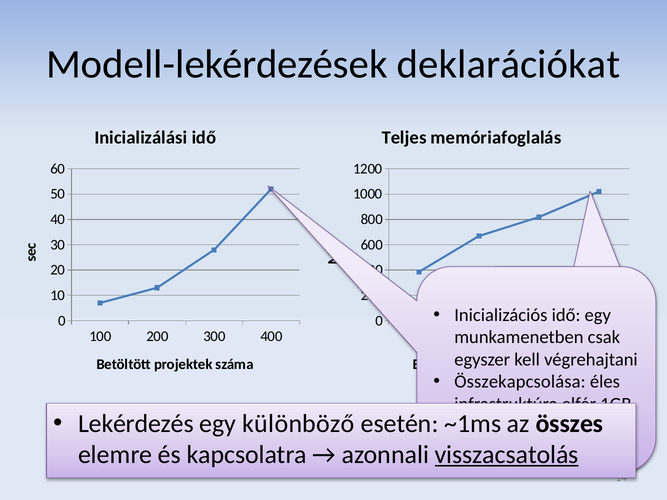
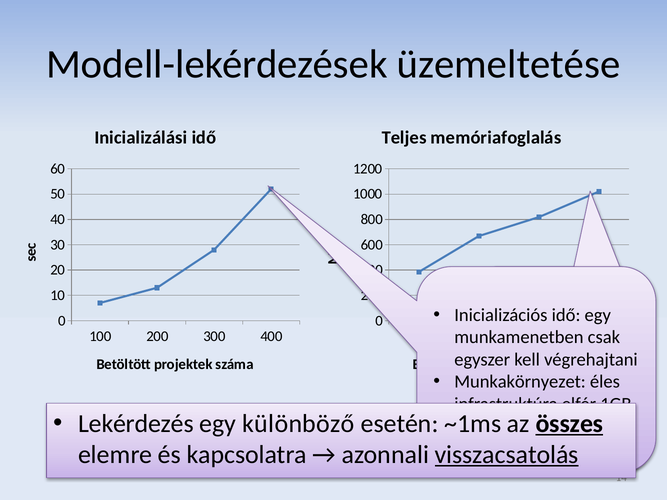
deklarációkat: deklarációkat -> üzemeltetése (509, 65)
Összekapcsolása: Összekapcsolása -> Munkakörnyezet (520, 382)
összes underline: none -> present (569, 424)
